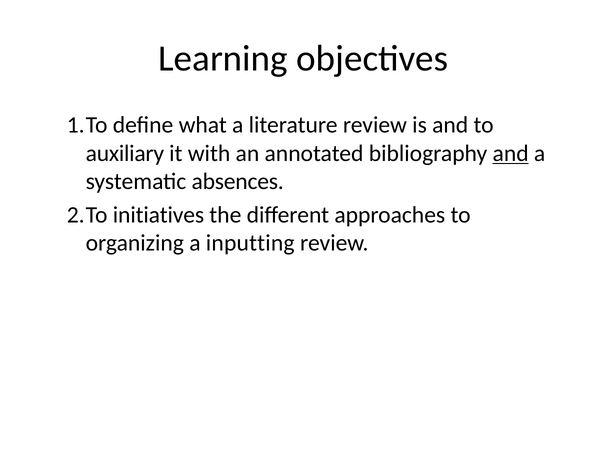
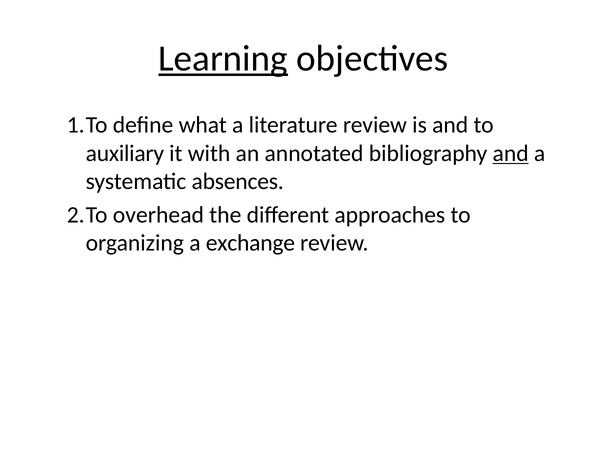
Learning underline: none -> present (223, 59)
initiatives: initiatives -> overhead (158, 215)
inputting: inputting -> exchange (250, 243)
